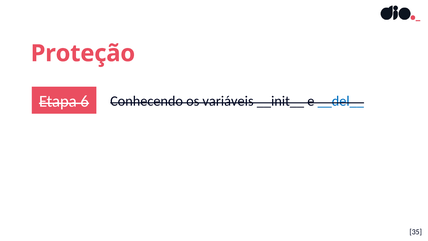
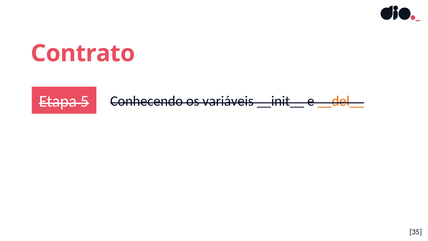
Proteção: Proteção -> Contrato (83, 53)
6: 6 -> 5 (85, 101)
__del__ colour: blue -> orange (341, 101)
